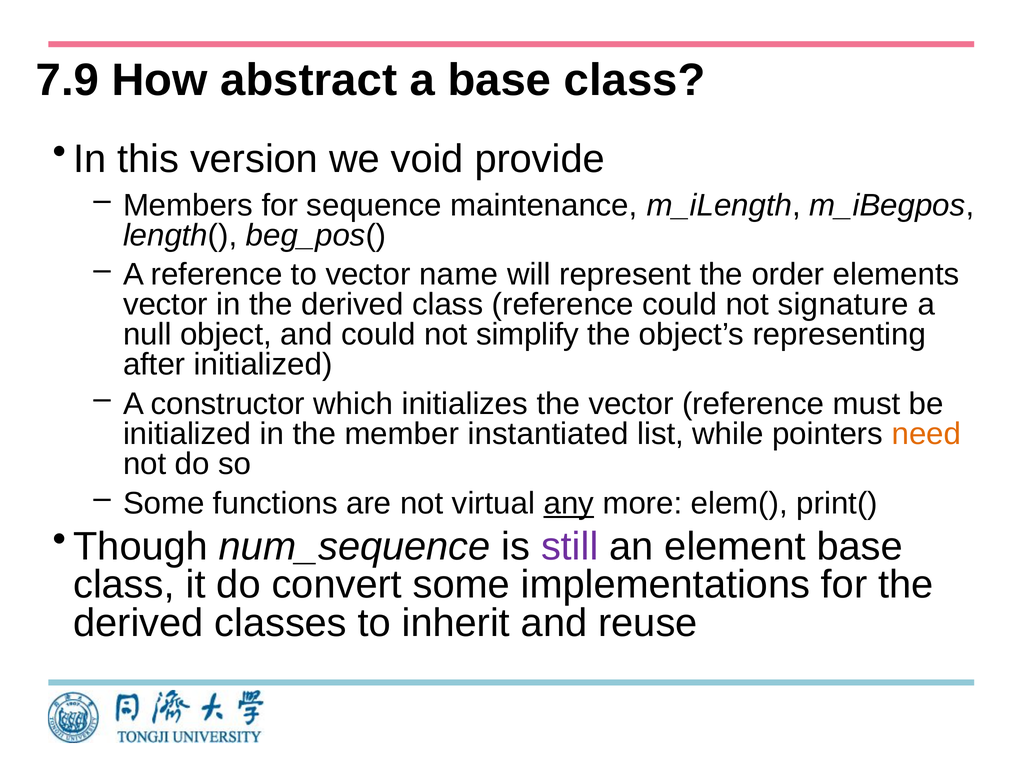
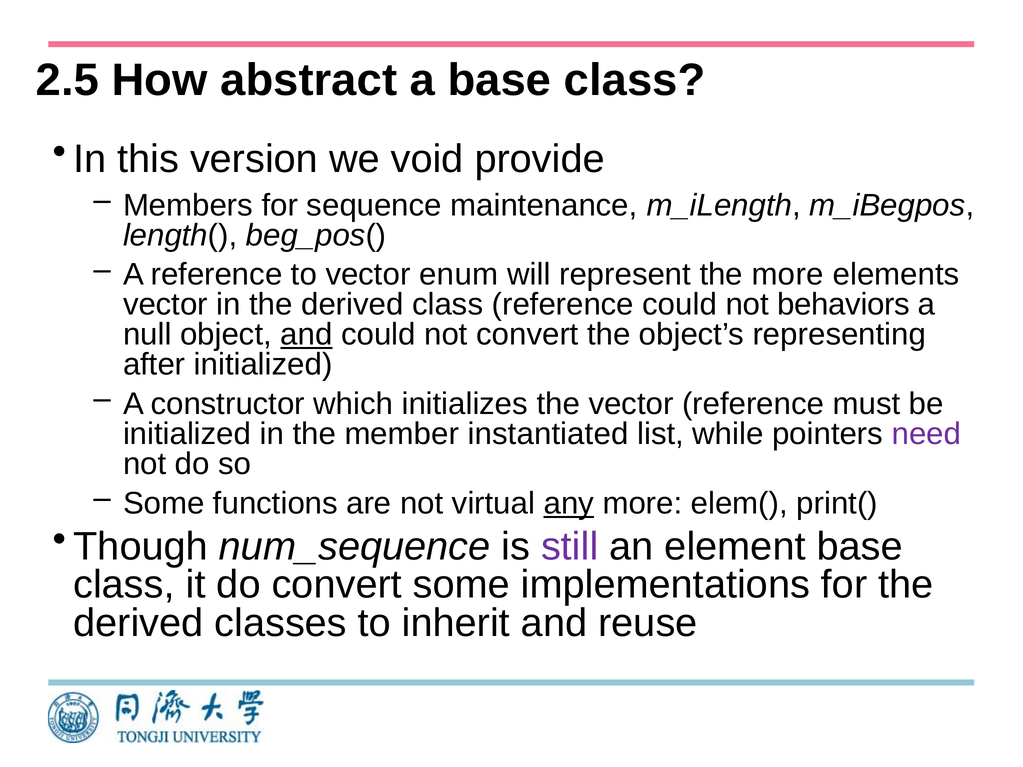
7.9: 7.9 -> 2.5 (67, 80)
name: name -> enum (459, 275)
the order: order -> more (788, 275)
signature: signature -> behaviors (843, 305)
and underline: none -> present (307, 335)
not simplify: simplify -> convert (527, 335)
need colour: orange -> purple (926, 434)
